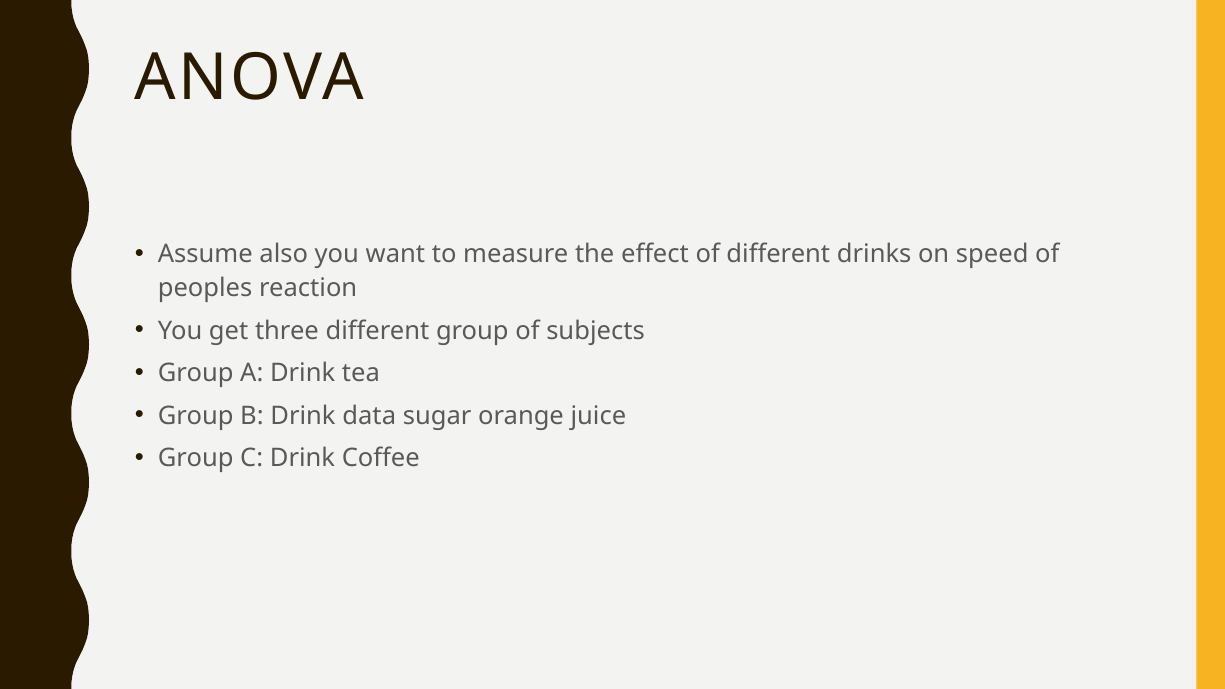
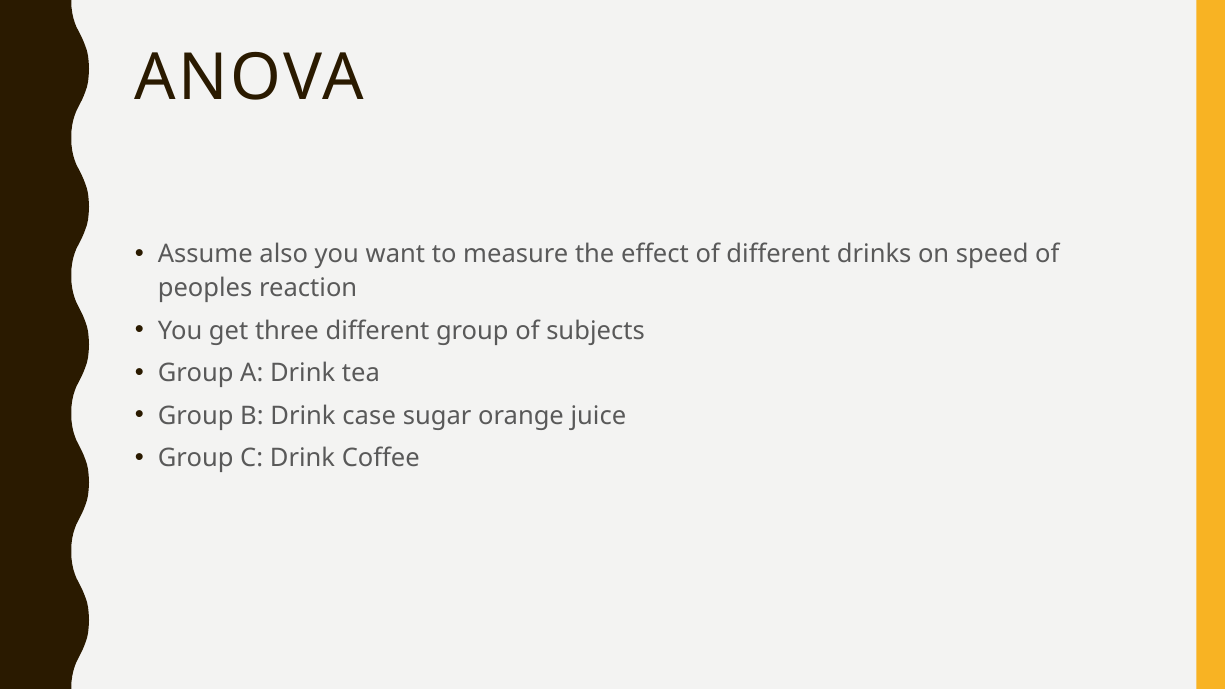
data: data -> case (369, 416)
